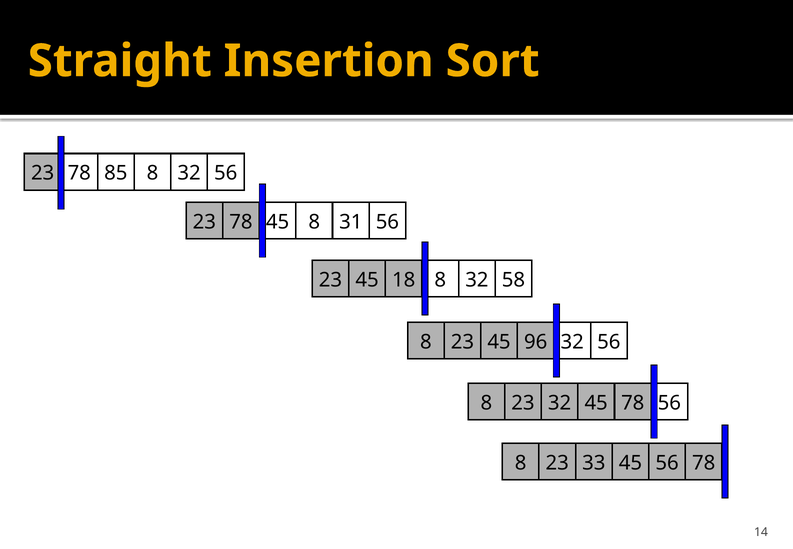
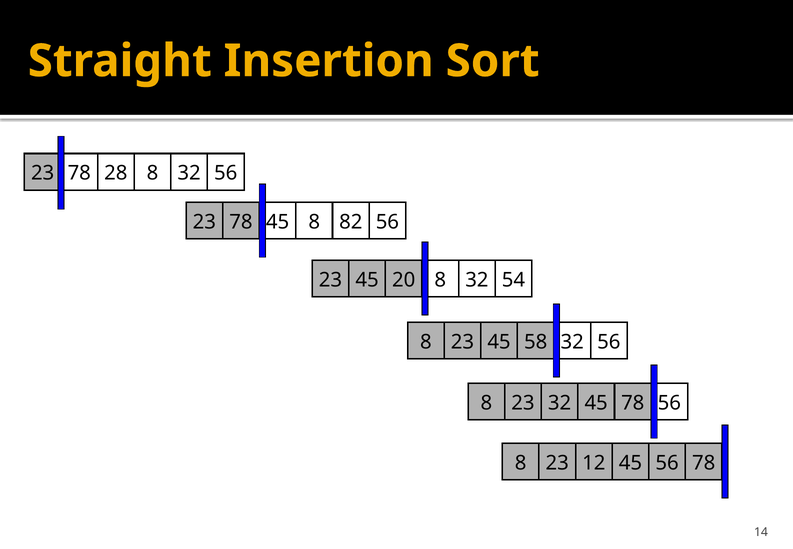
85: 85 -> 28 (116, 173)
31: 31 -> 82 (351, 222)
18: 18 -> 20 (404, 280)
58: 58 -> 54 (513, 280)
96: 96 -> 58 (536, 342)
33: 33 -> 12 (594, 463)
